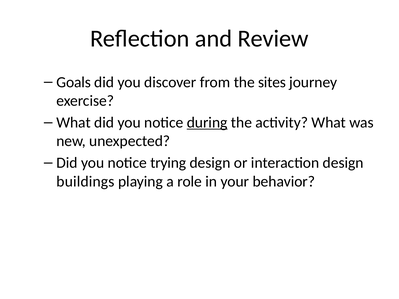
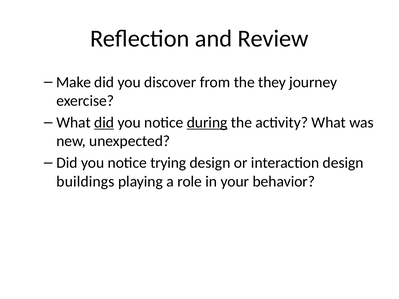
Goals: Goals -> Make (74, 82)
sites: sites -> they (272, 82)
did underline: none -> present (104, 123)
